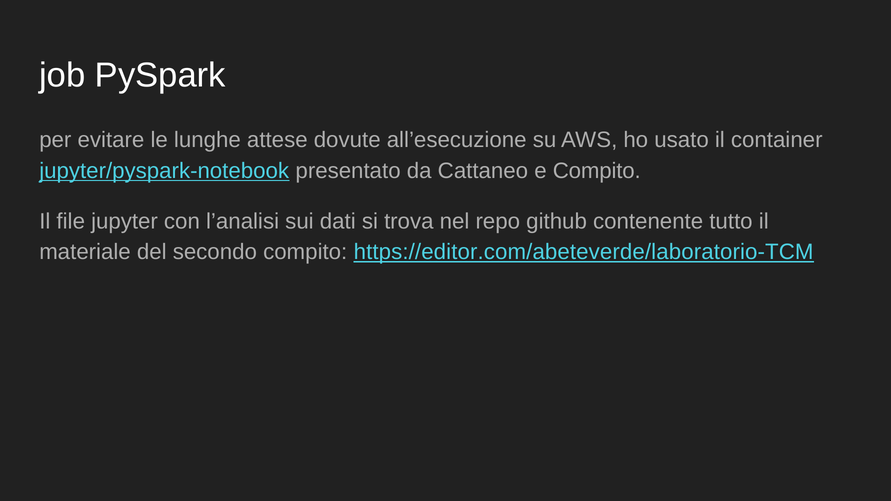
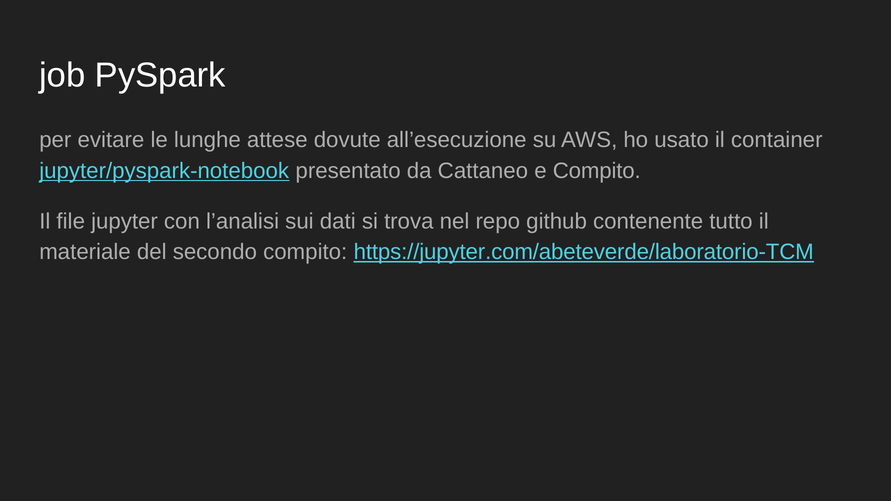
https://editor.com/abeteverde/laboratorio-TCM: https://editor.com/abeteverde/laboratorio-TCM -> https://jupyter.com/abeteverde/laboratorio-TCM (584, 252)
